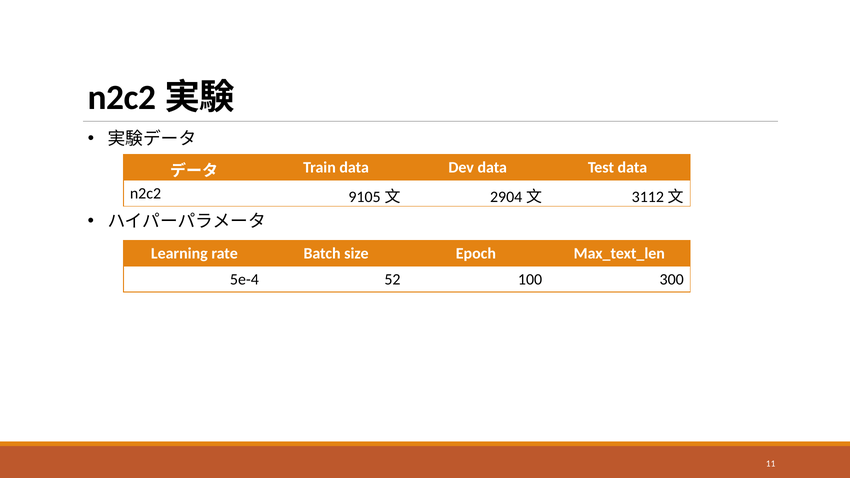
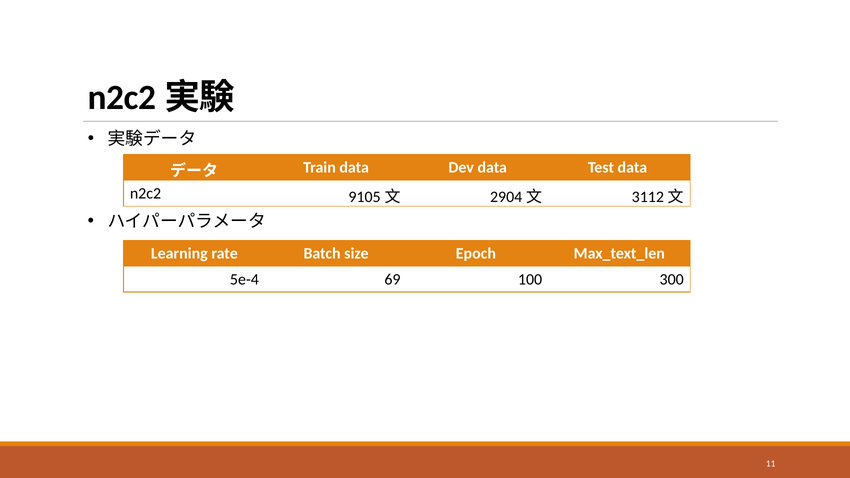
52: 52 -> 69 (392, 279)
